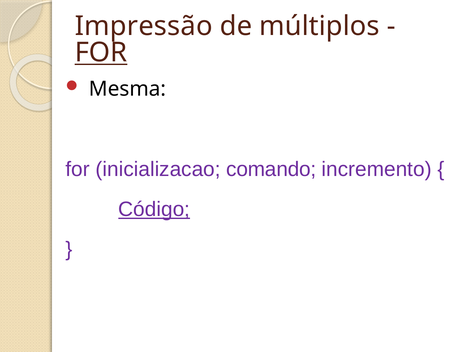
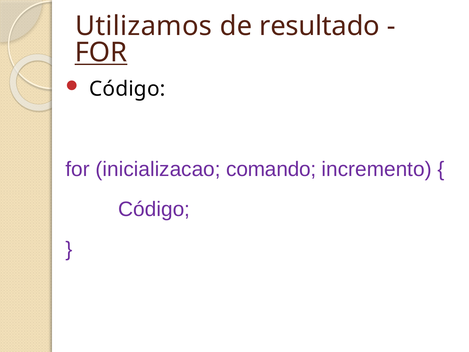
Impressão: Impressão -> Utilizamos (144, 26)
múltiplos: múltiplos -> resultado (320, 26)
Mesma: Mesma -> Código (127, 89)
Código underline: present -> none (154, 209)
